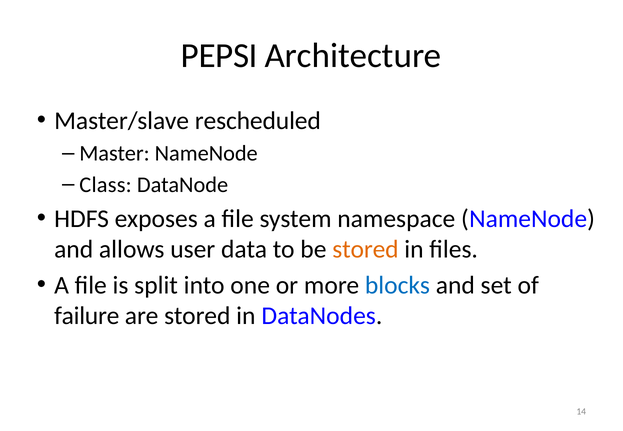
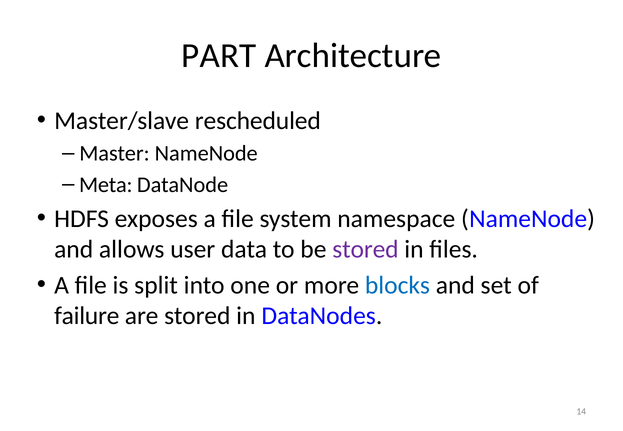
PEPSI: PEPSI -> PART (219, 56)
Class: Class -> Meta (106, 185)
stored colour: orange -> purple (365, 250)
